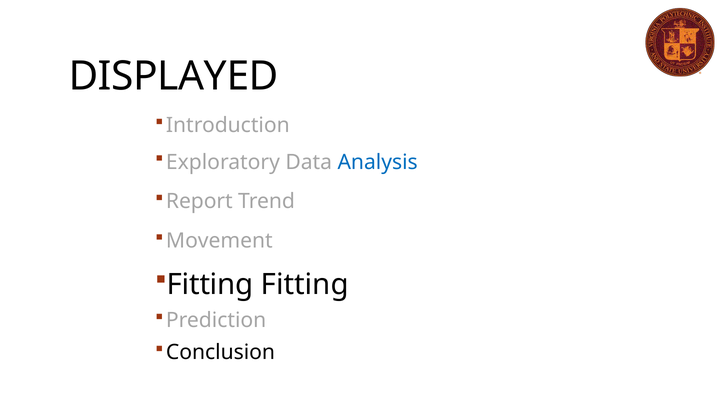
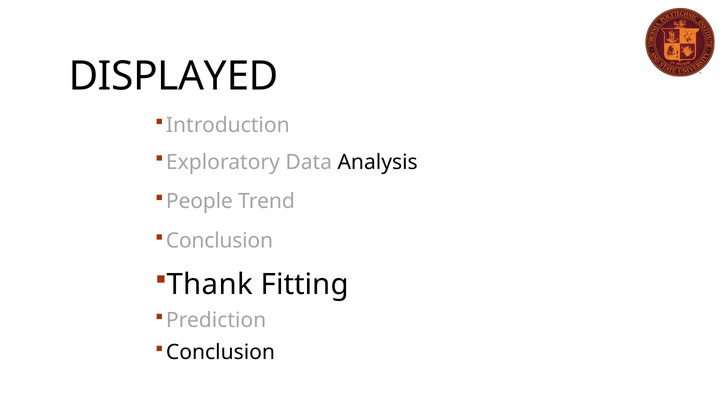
Analysis colour: blue -> black (378, 162)
Report: Report -> People (199, 202)
Movement: Movement -> Conclusion (219, 241)
Fitting: Fitting -> Thank (210, 285)
